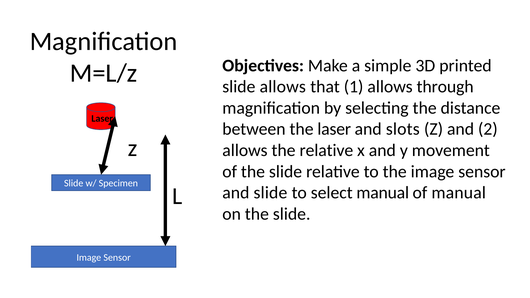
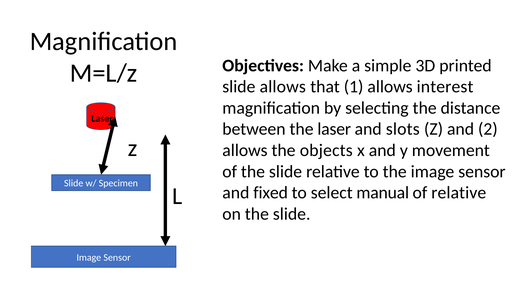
through: through -> interest (445, 87)
the relative: relative -> objects (326, 150)
and slide: slide -> fixed (271, 193)
of manual: manual -> relative (459, 193)
